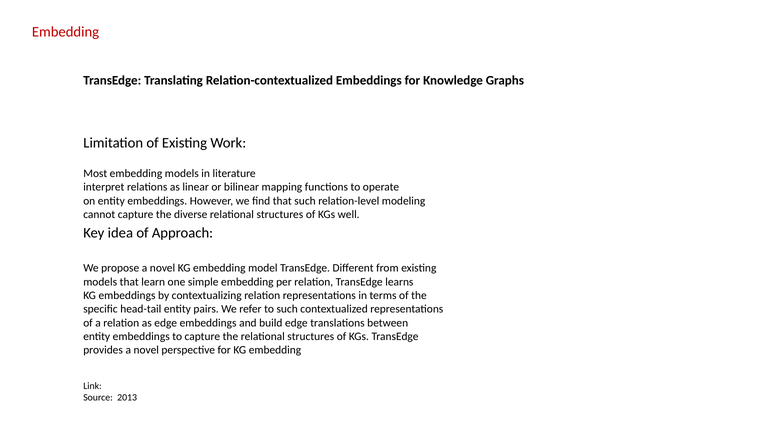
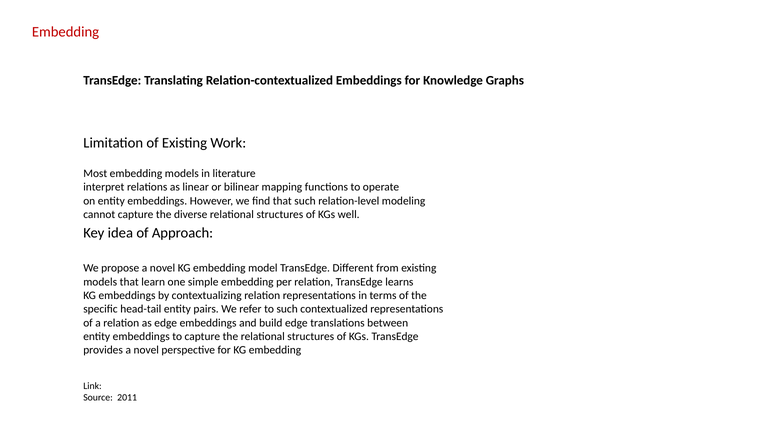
2013: 2013 -> 2011 (127, 397)
